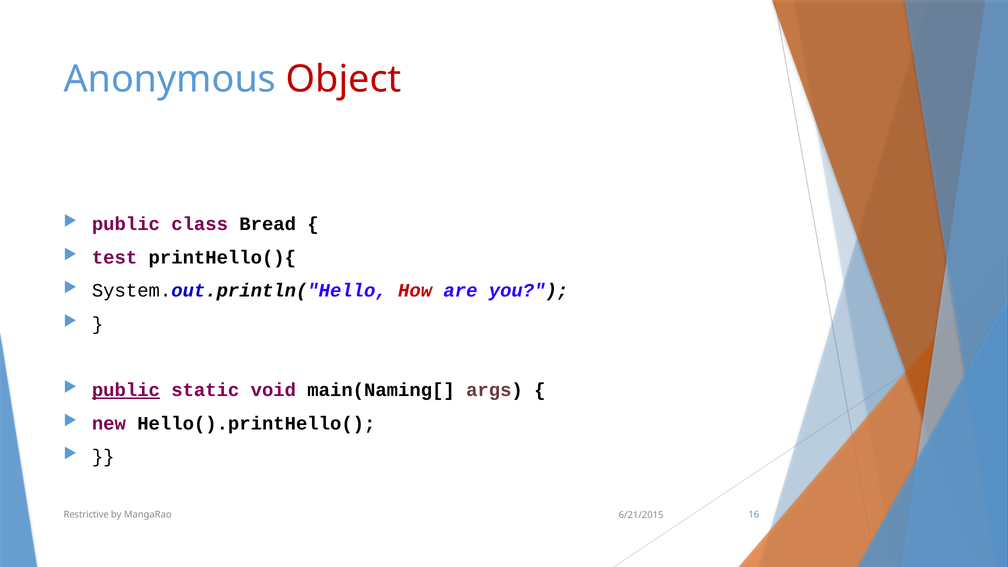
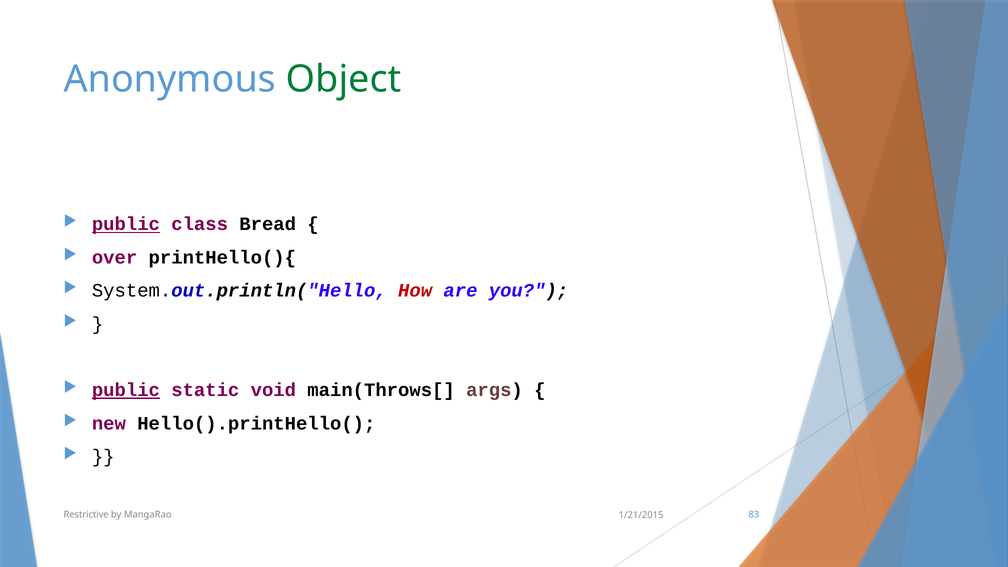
Object colour: red -> green (344, 79)
public underline: none -> present (126, 224)
test: test -> over (115, 257)
main(Naming[: main(Naming[ -> main(Throws[ (381, 390)
16: 16 -> 83 (754, 514)
6/21/2015: 6/21/2015 -> 1/21/2015 (641, 515)
